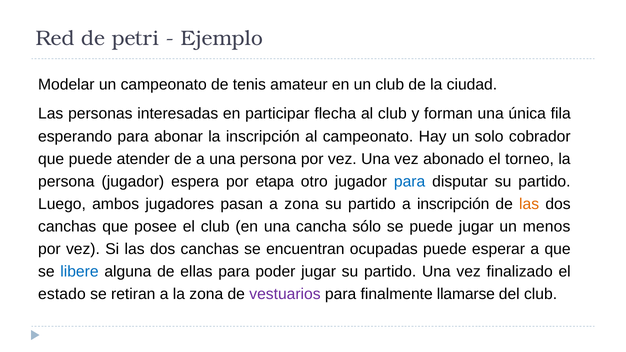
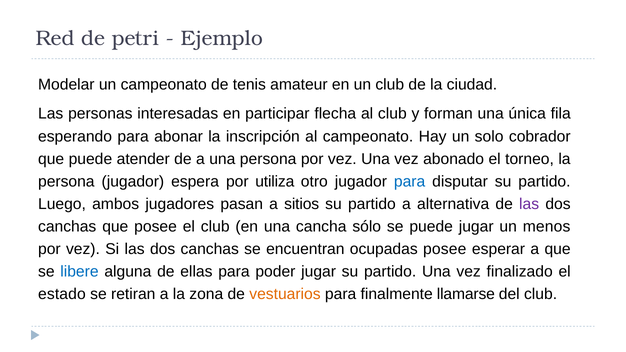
etapa: etapa -> utiliza (275, 181)
a zona: zona -> sitios (302, 204)
a inscripción: inscripción -> alternativa (453, 204)
las colour: orange -> purple (529, 204)
ocupadas puede: puede -> posee (445, 249)
vestuarios colour: purple -> orange (285, 294)
